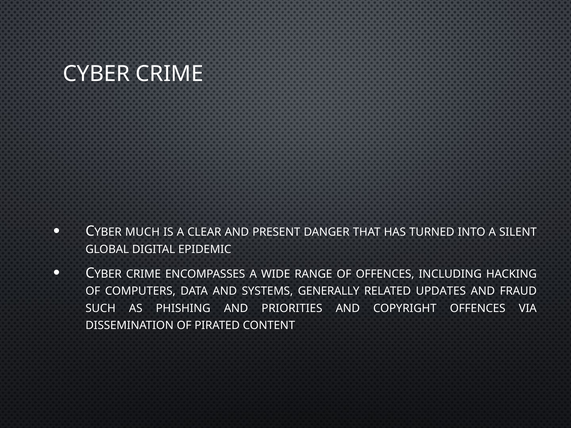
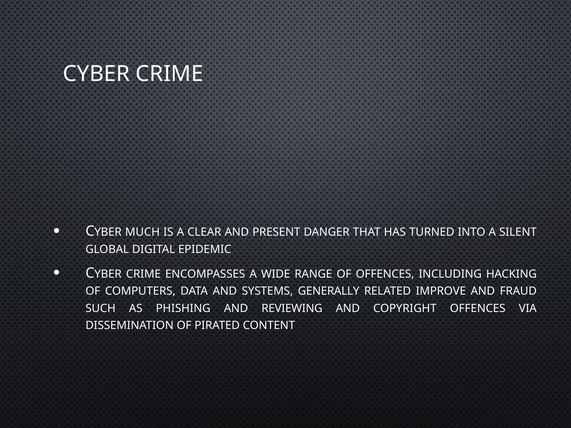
UPDATES: UPDATES -> IMPROVE (441, 291)
PRIORITIES: PRIORITIES -> REVIEWING (292, 309)
